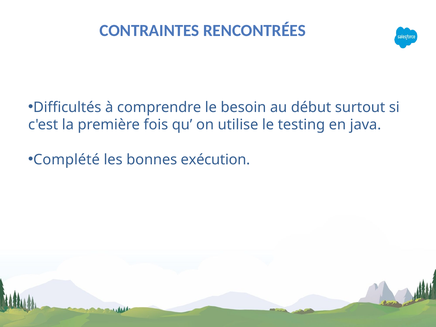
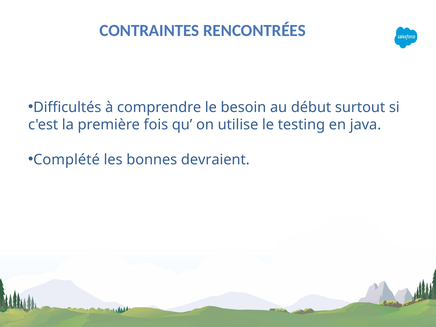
exécution: exécution -> devraient (215, 160)
